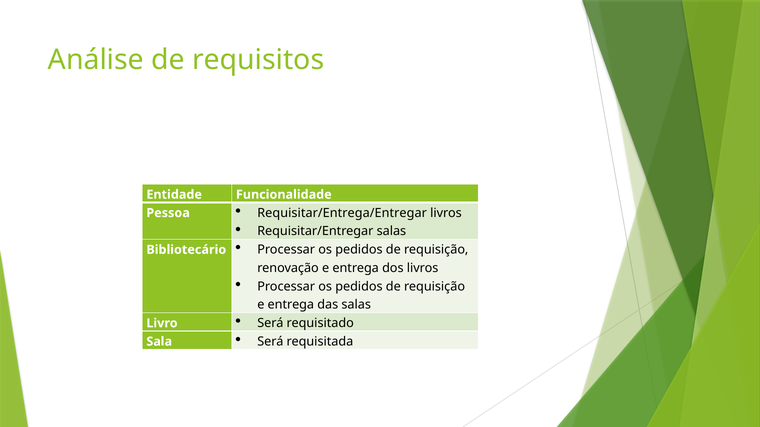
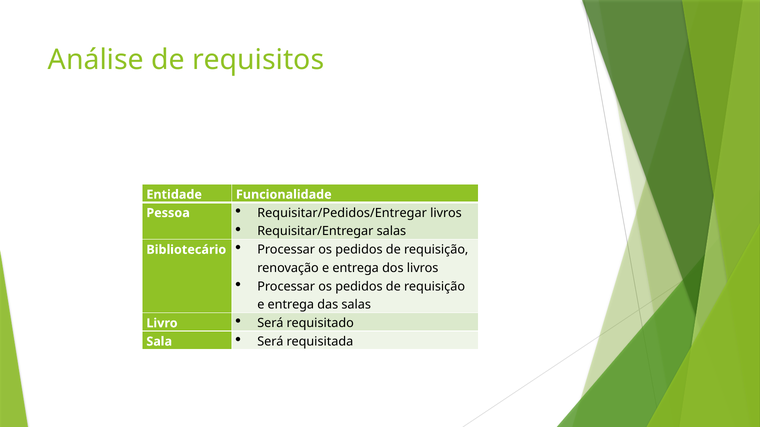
Requisitar/Entrega/Entregar: Requisitar/Entrega/Entregar -> Requisitar/Pedidos/Entregar (342, 213)
